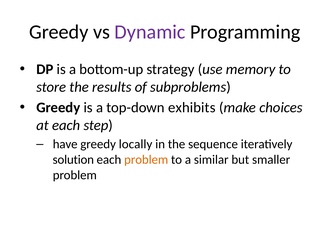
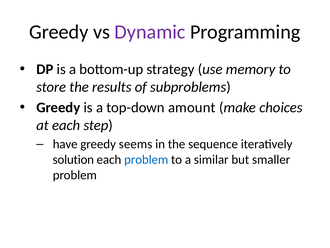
exhibits: exhibits -> amount (192, 107)
locally: locally -> seems (136, 144)
problem colour: orange -> blue (146, 159)
